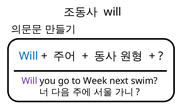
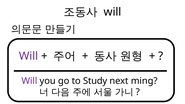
Will colour: blue -> purple (29, 56)
Week: Week -> Study (95, 81)
swim: swim -> ming (144, 81)
